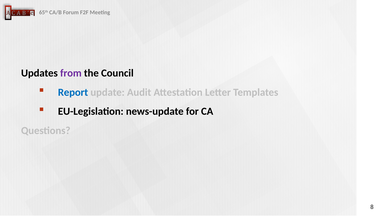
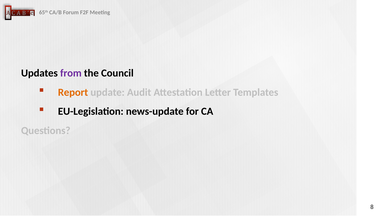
Report colour: blue -> orange (73, 92)
